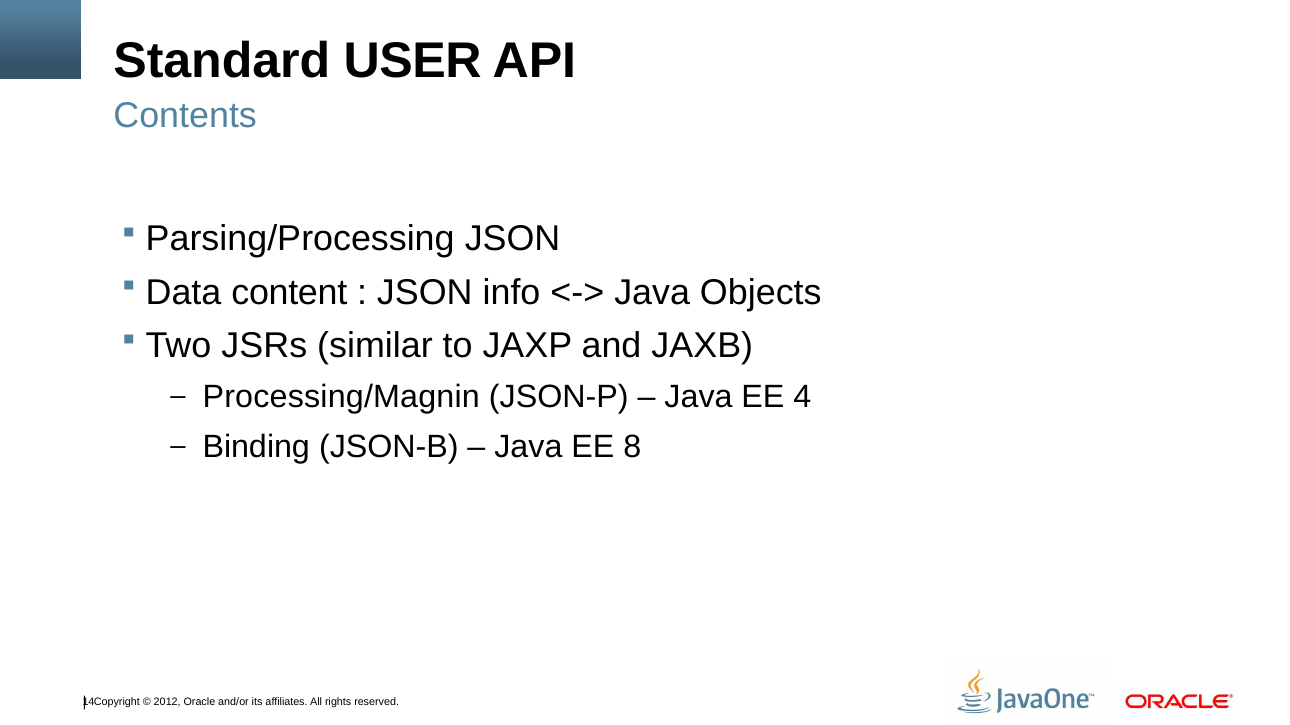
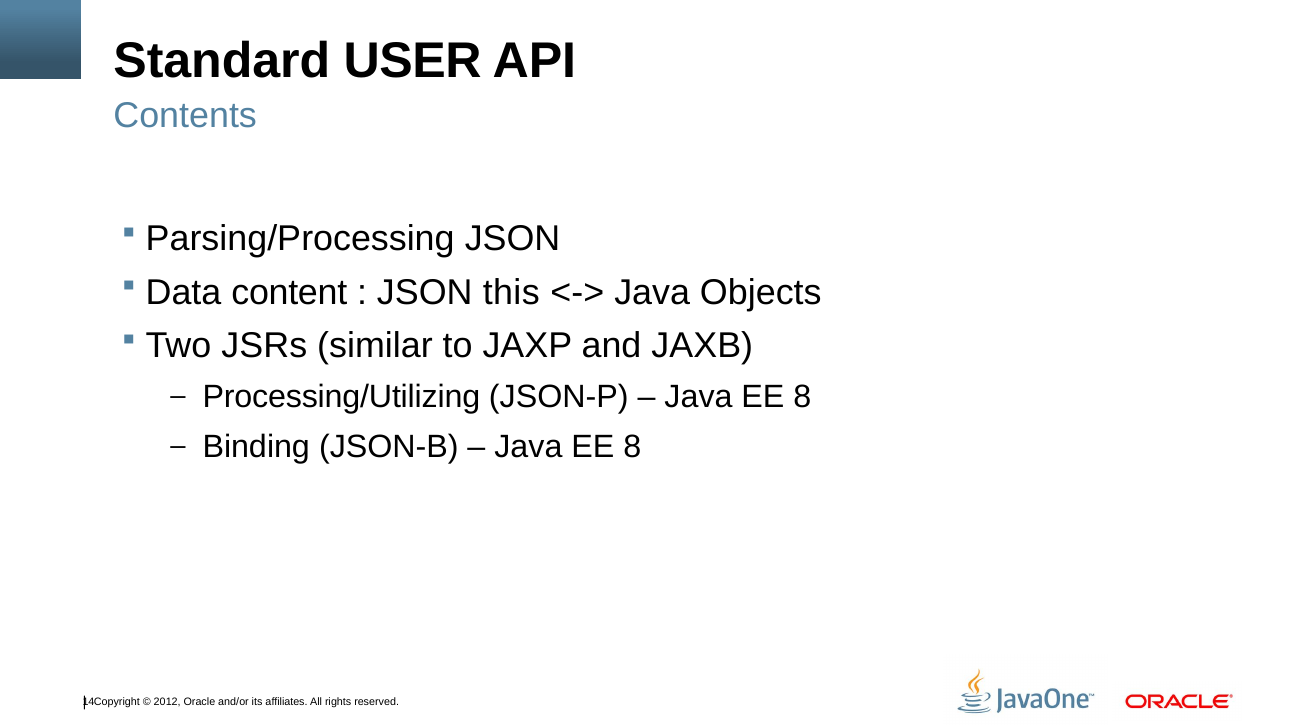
info: info -> this (511, 293)
Processing/Magnin: Processing/Magnin -> Processing/Utilizing (341, 398)
4: 4 -> 8 (802, 398)
